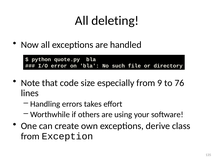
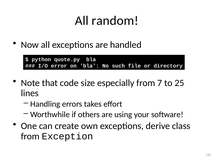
deleting: deleting -> random (115, 21)
9: 9 -> 7 (160, 83)
76: 76 -> 25 (179, 83)
